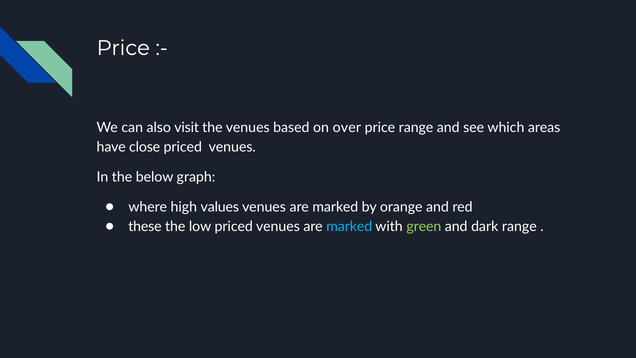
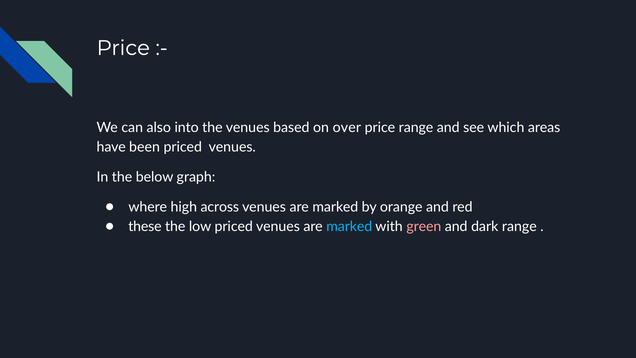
visit: visit -> into (187, 127)
close: close -> been (145, 147)
values: values -> across (220, 207)
green colour: light green -> pink (424, 226)
